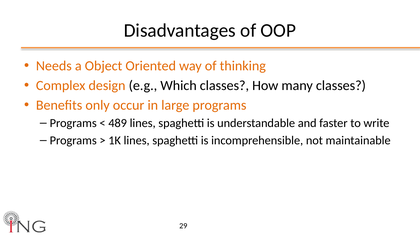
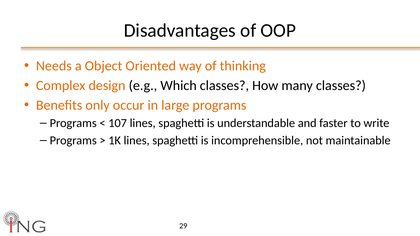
489: 489 -> 107 (118, 123)
